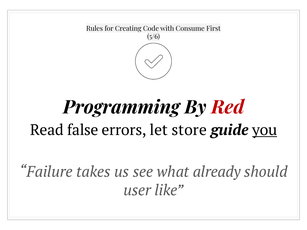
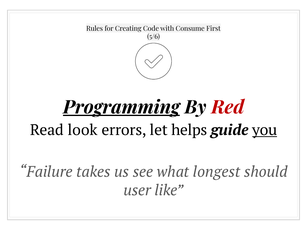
Programming underline: none -> present (121, 107)
false: false -> look (83, 130)
store: store -> helps (189, 130)
already: already -> longest (217, 172)
